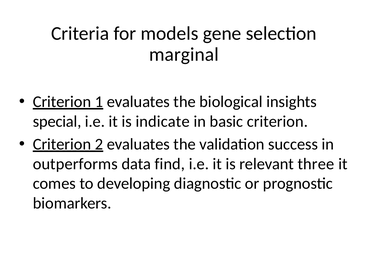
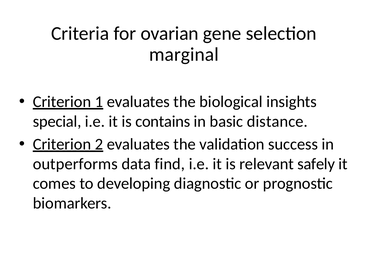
models: models -> ovarian (170, 33)
indicate: indicate -> contains (163, 121)
basic criterion: criterion -> distance (277, 121)
three: three -> safely (316, 164)
